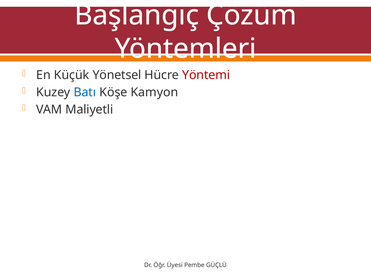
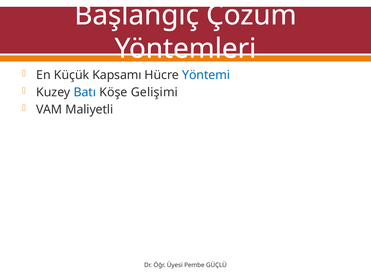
Yönetsel: Yönetsel -> Kapsamı (117, 75)
Yöntemi colour: red -> blue (206, 75)
Kamyon: Kamyon -> Gelişimi (154, 92)
